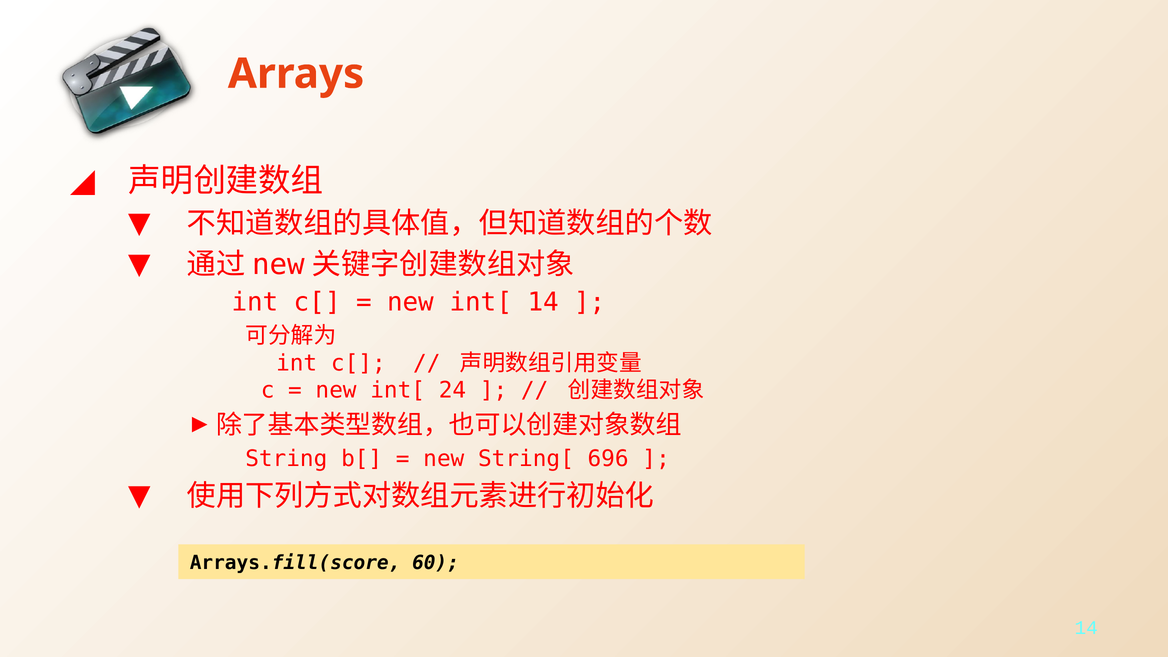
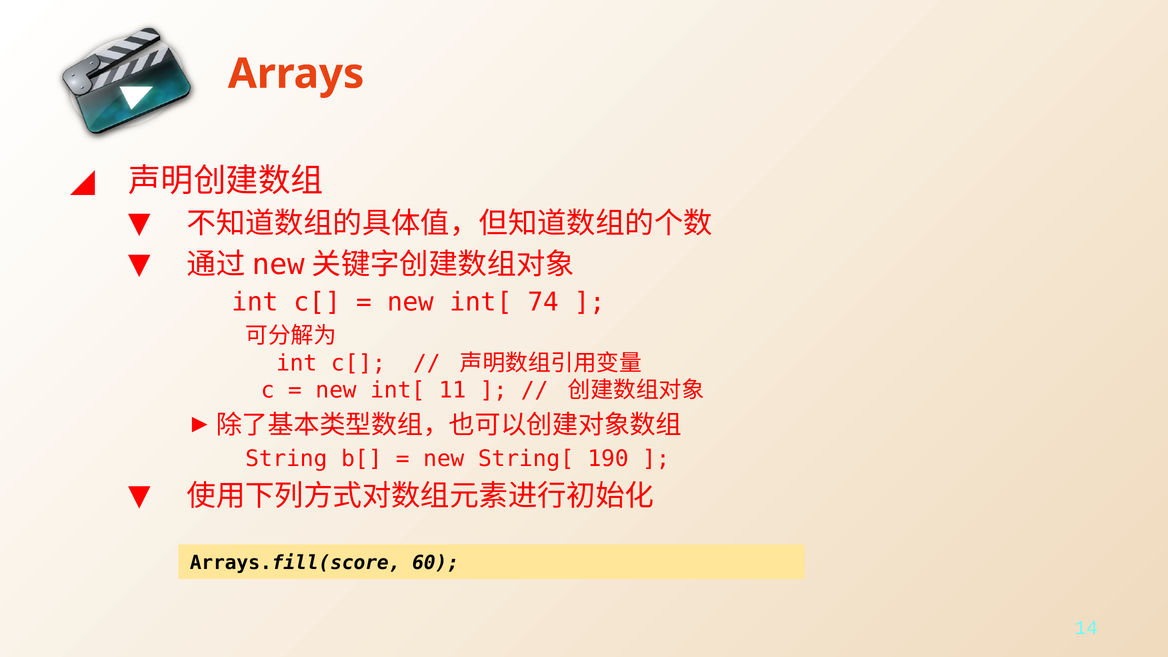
int[ 14: 14 -> 74 (543, 302)
24: 24 -> 11 (452, 390)
696: 696 -> 190 (608, 459)
